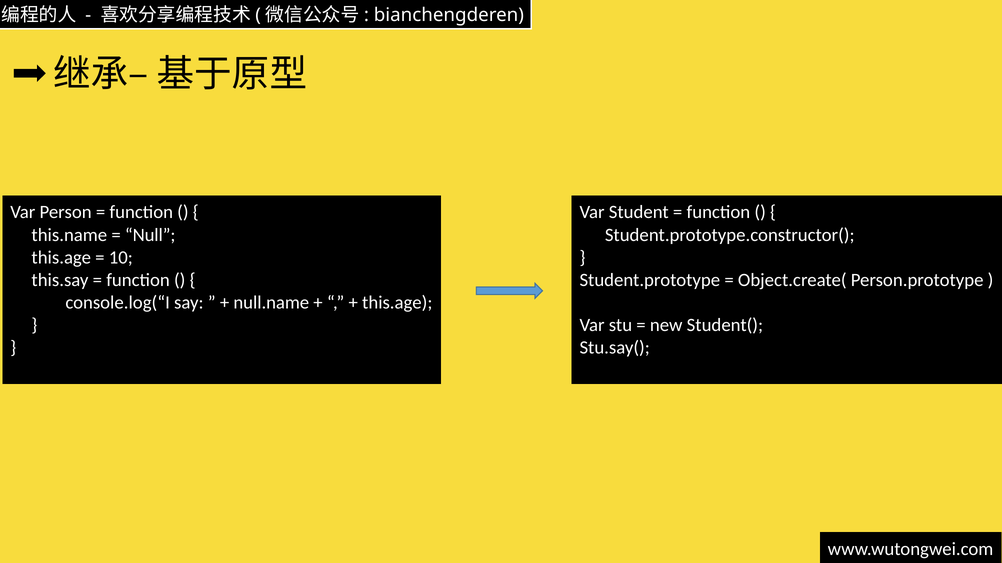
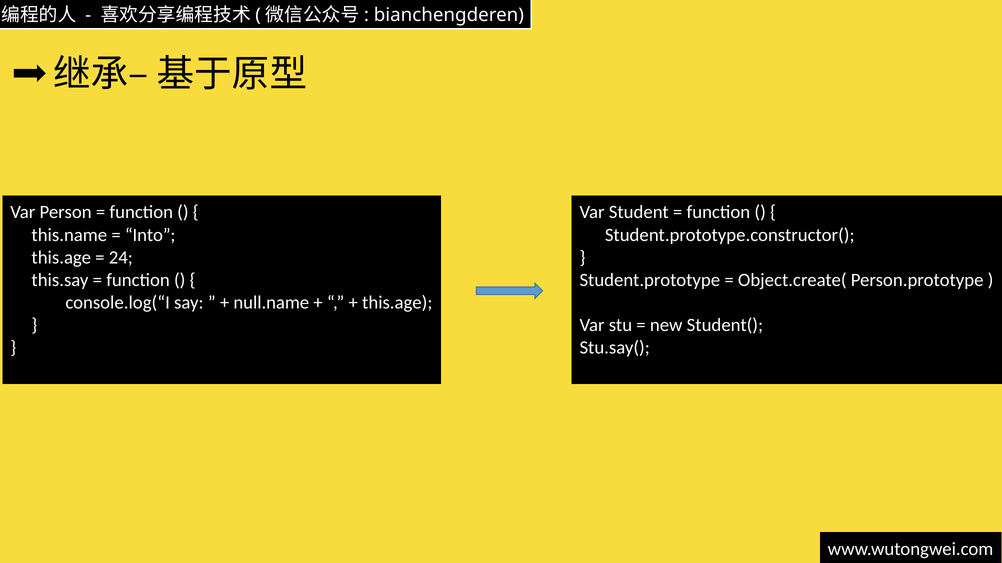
Null: Null -> Into (150, 235)
10: 10 -> 24 (121, 258)
